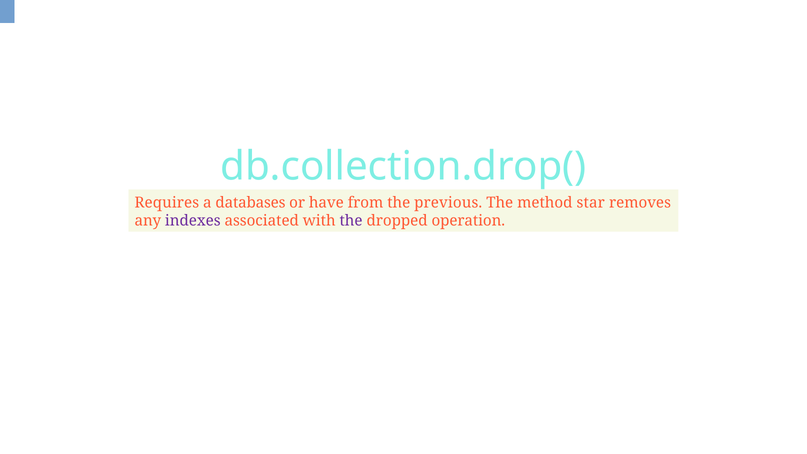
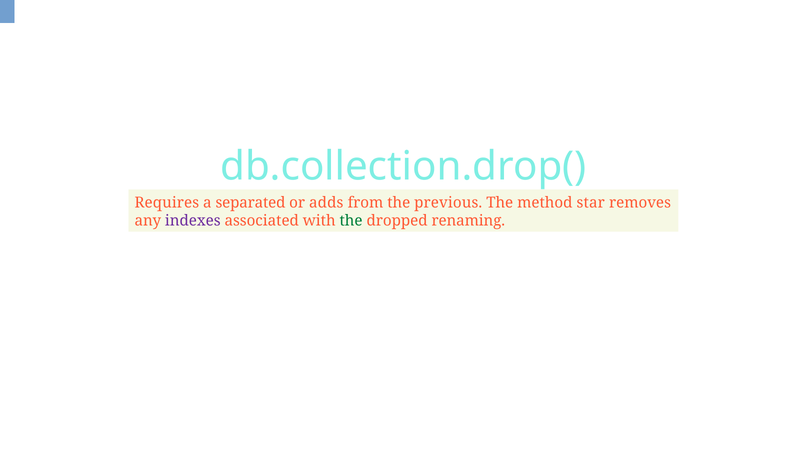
databases: databases -> separated (250, 203)
have: have -> adds (326, 203)
the colour: purple -> green (351, 221)
operation: operation -> renaming (468, 221)
